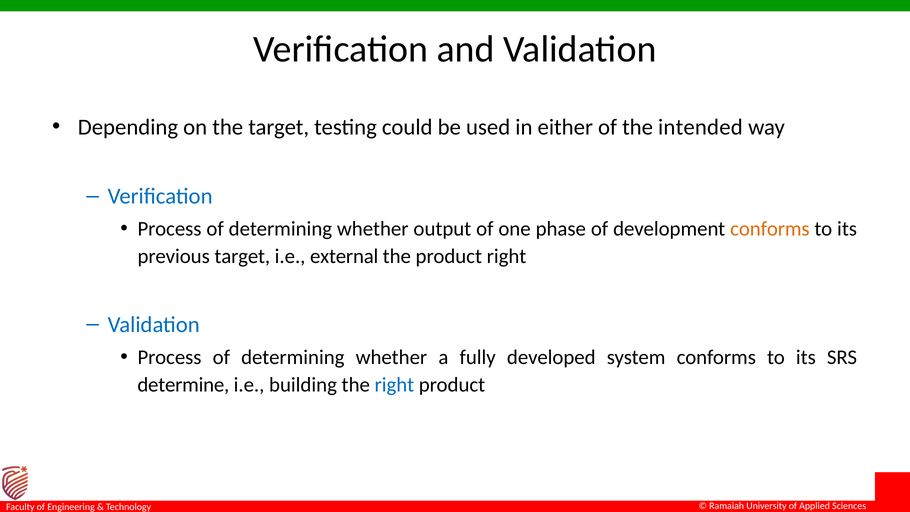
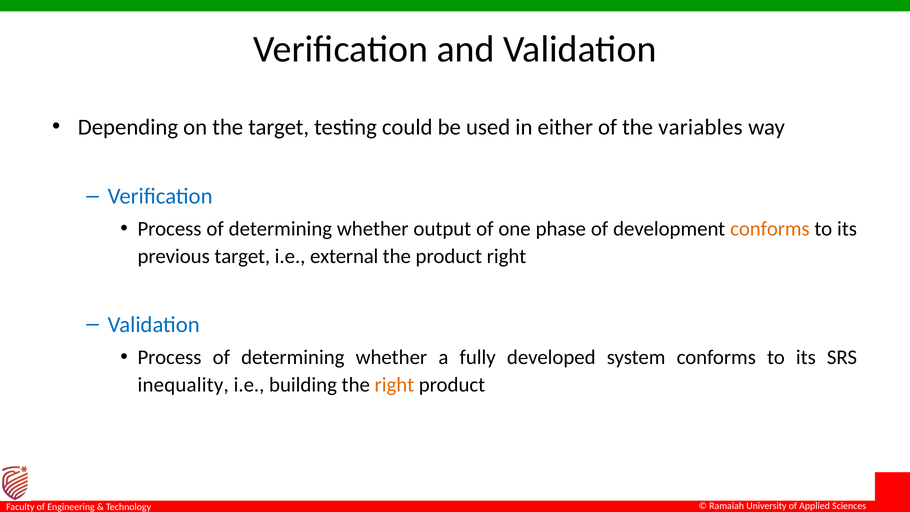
intended: intended -> variables (700, 127)
determine: determine -> inequality (183, 385)
right colour: blue -> orange (394, 385)
